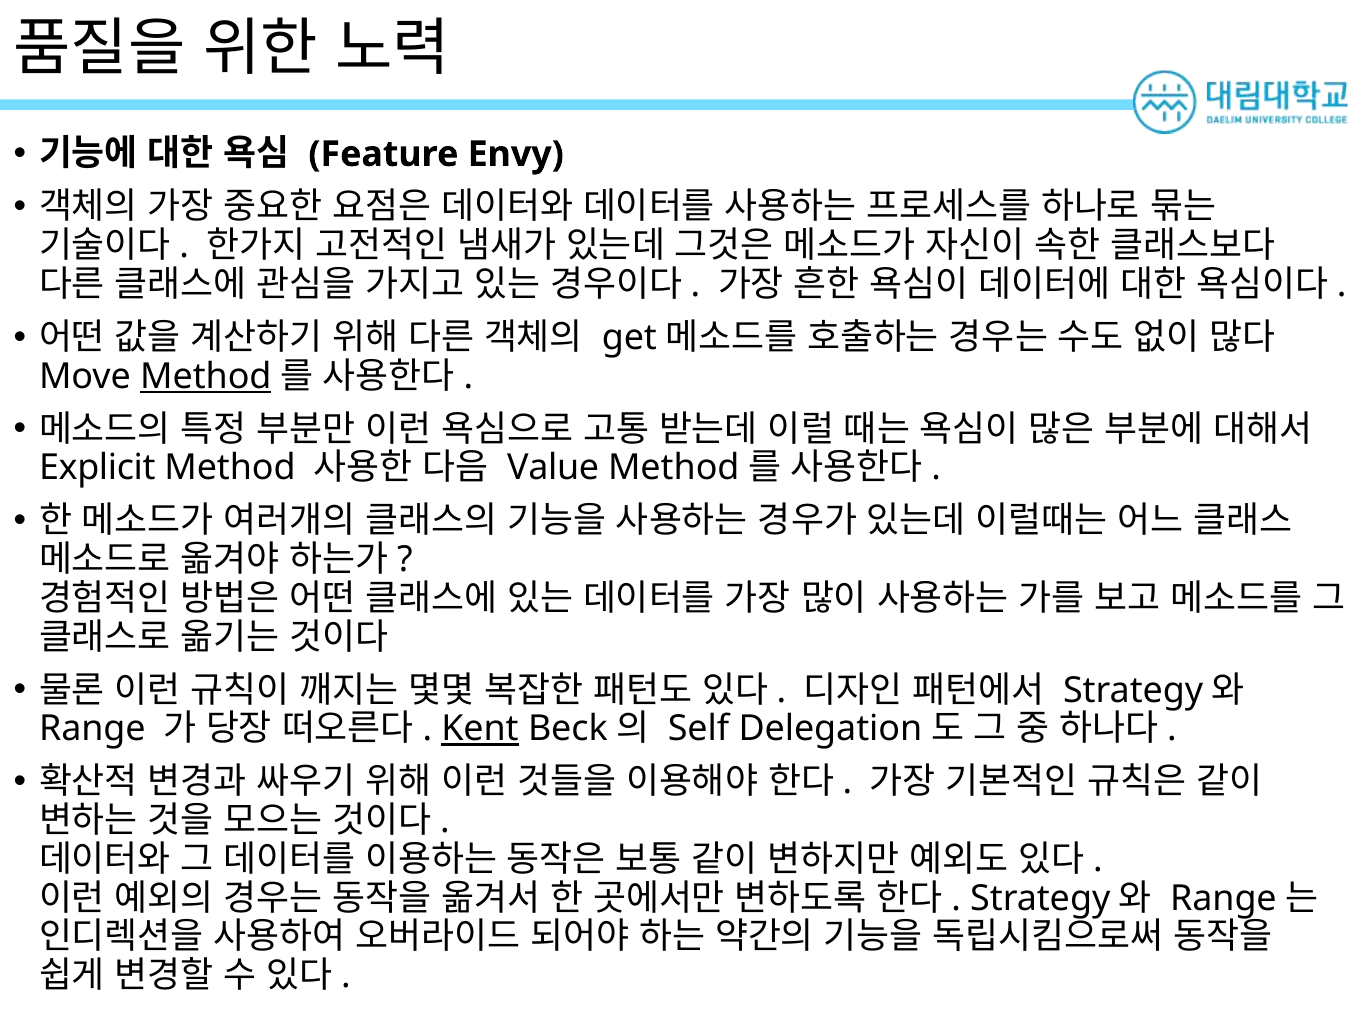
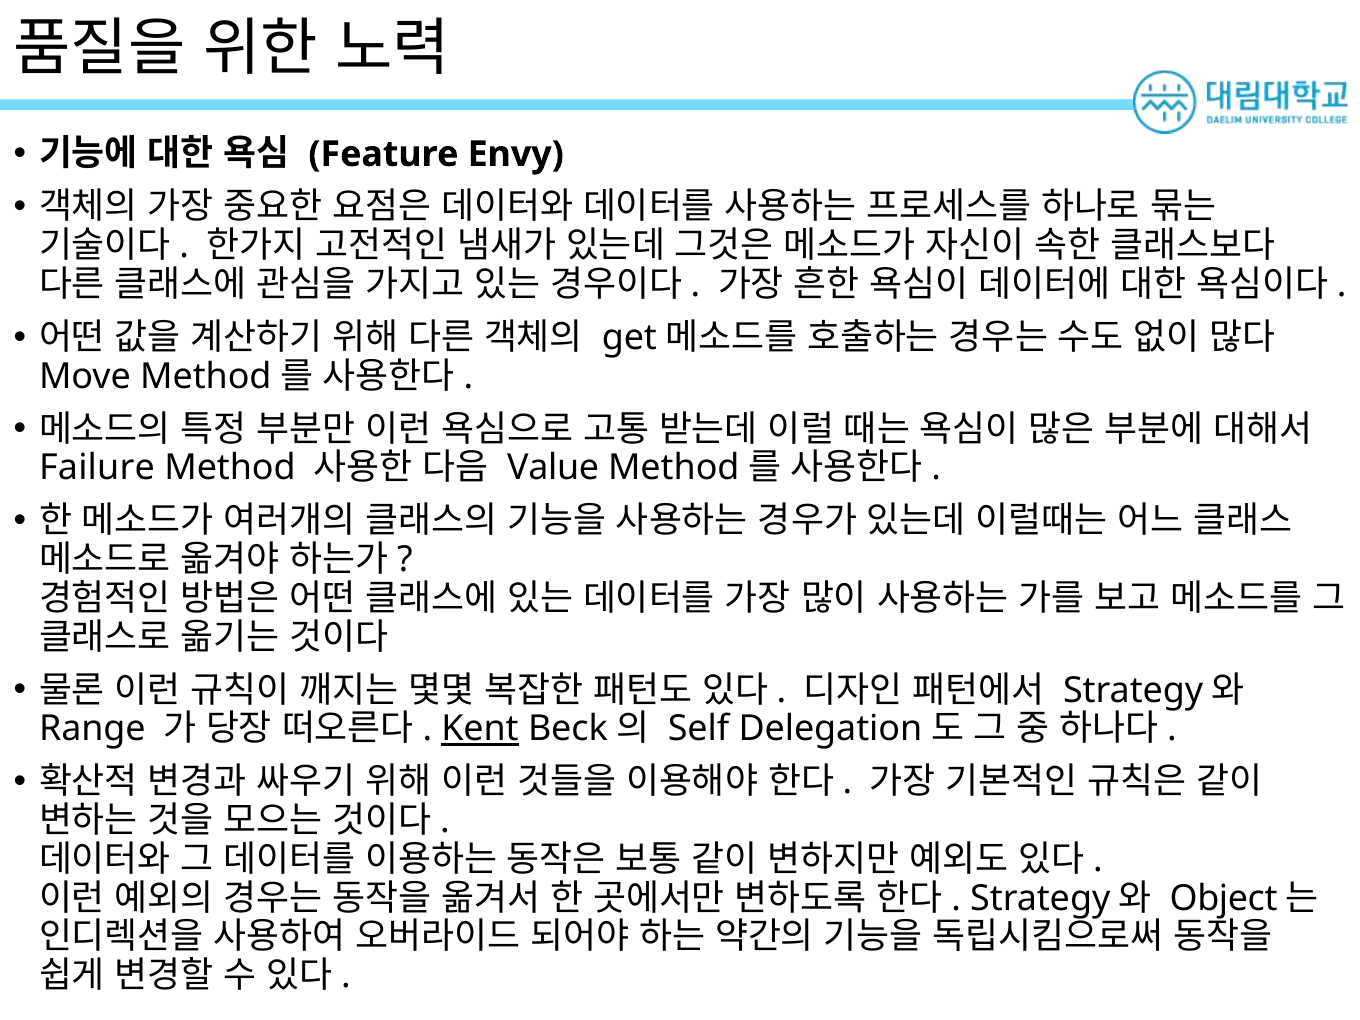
Method underline: present -> none (206, 376)
Explicit: Explicit -> Failure (97, 468)
Range: Range -> Object (1224, 898)
